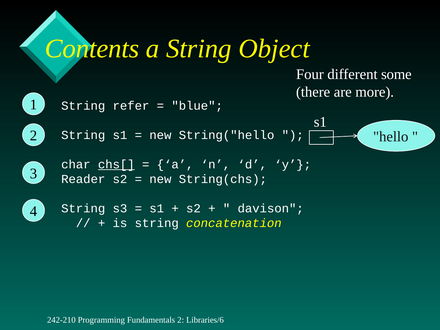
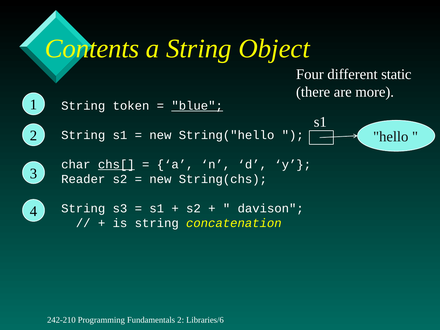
some: some -> static (396, 74)
refer: refer -> token (131, 106)
blue underline: none -> present (197, 106)
